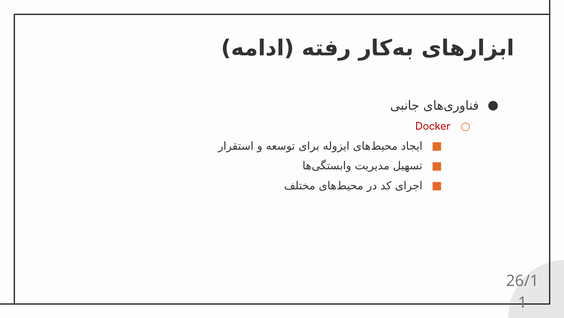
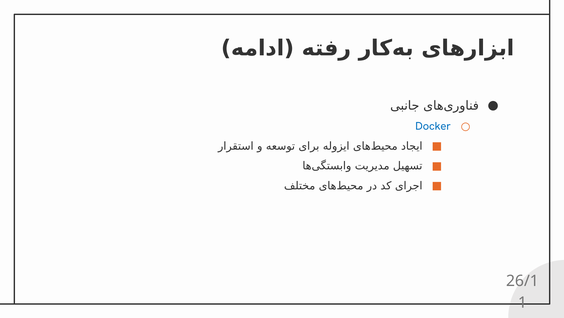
Docker colour: red -> blue (433, 126)
